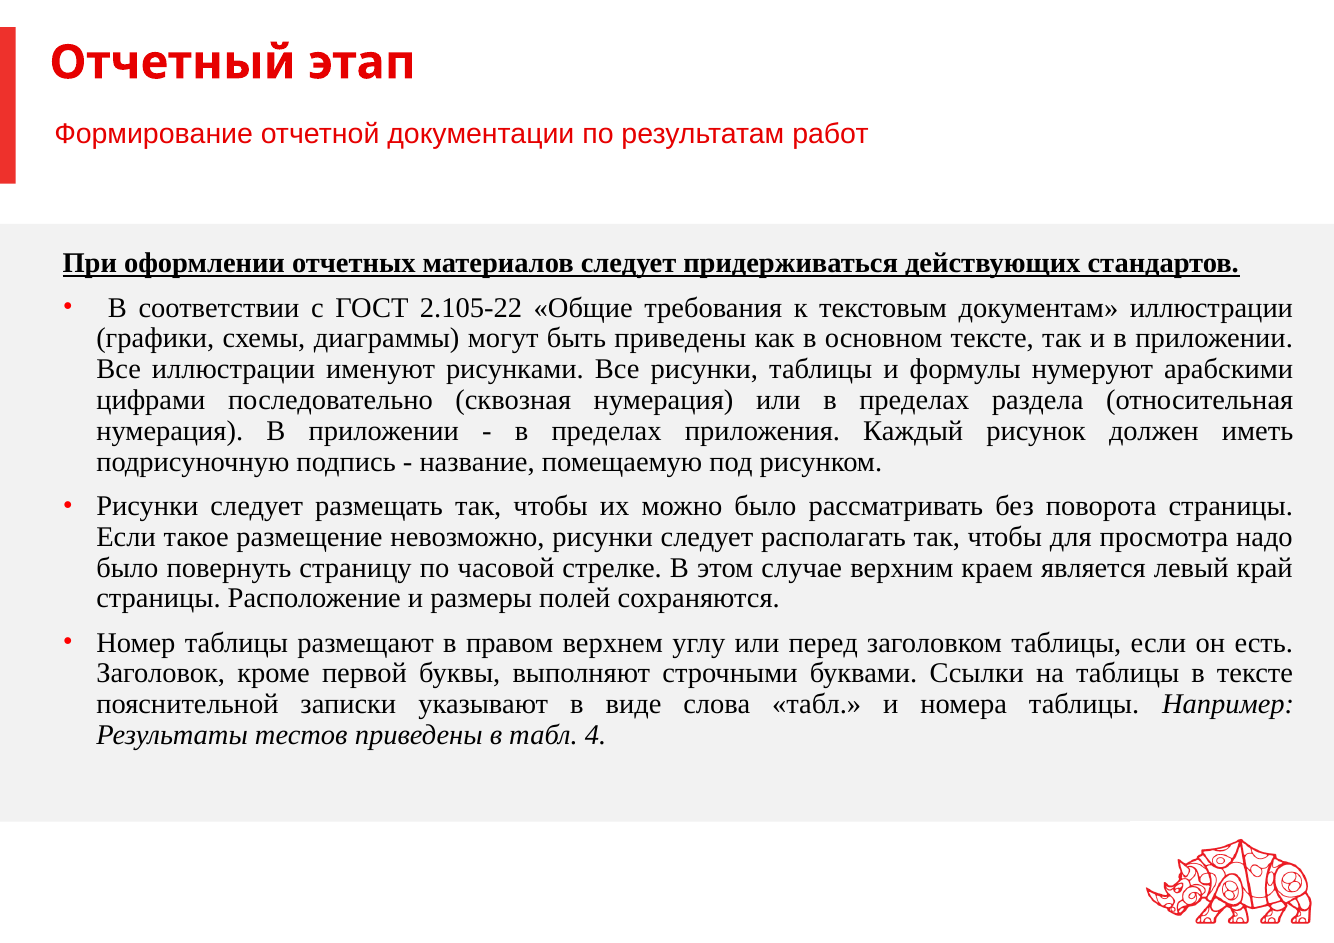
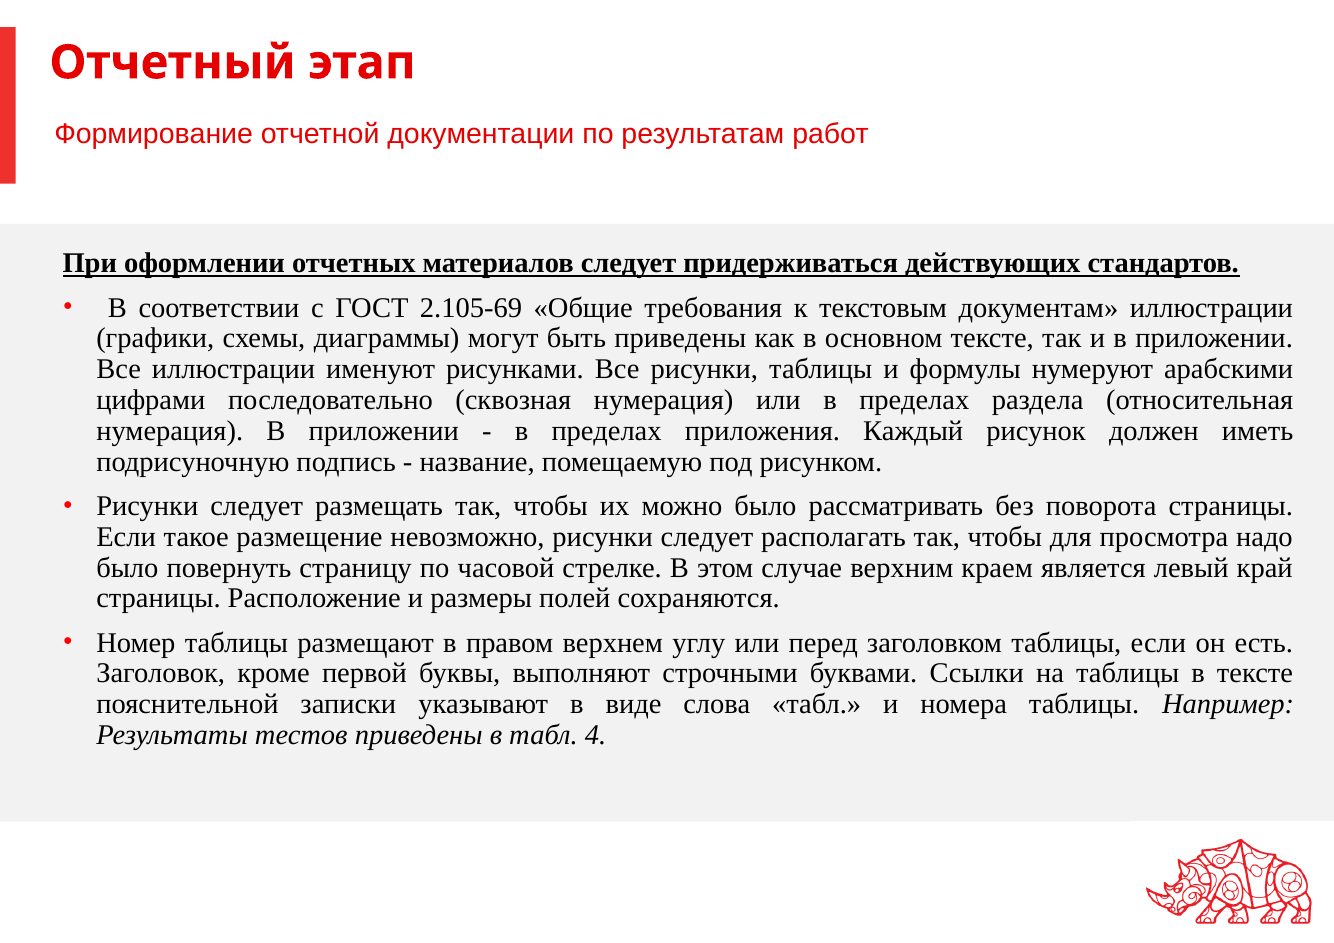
2.105-22: 2.105-22 -> 2.105-69 (471, 308)
